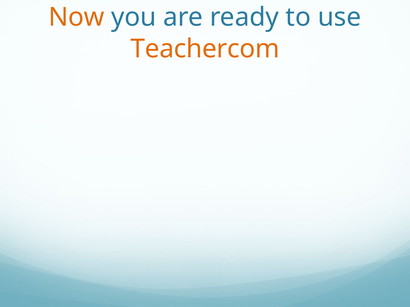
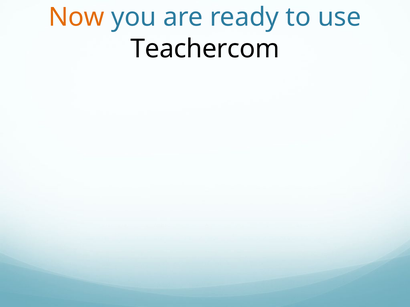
Teachercom colour: orange -> black (205, 49)
